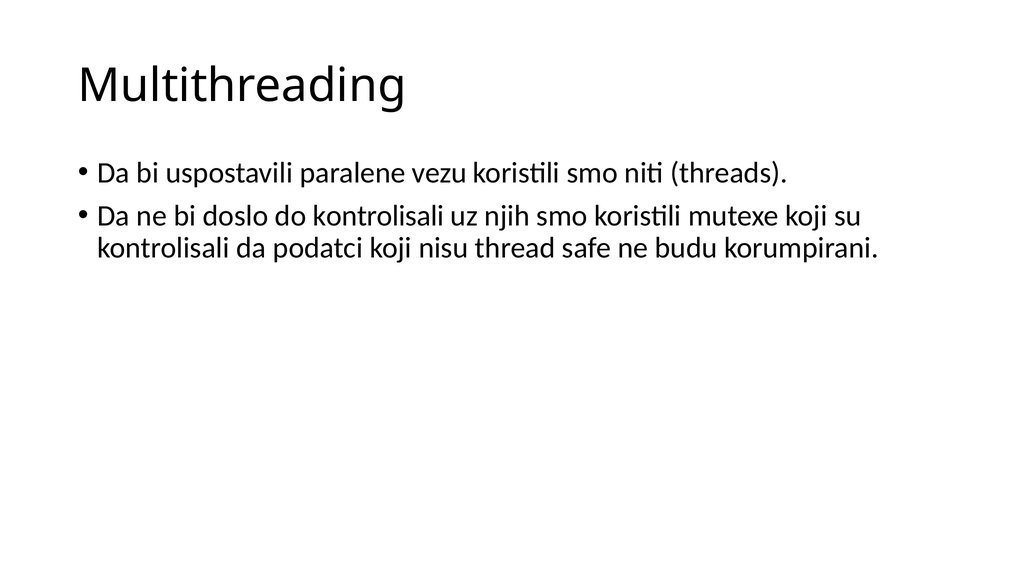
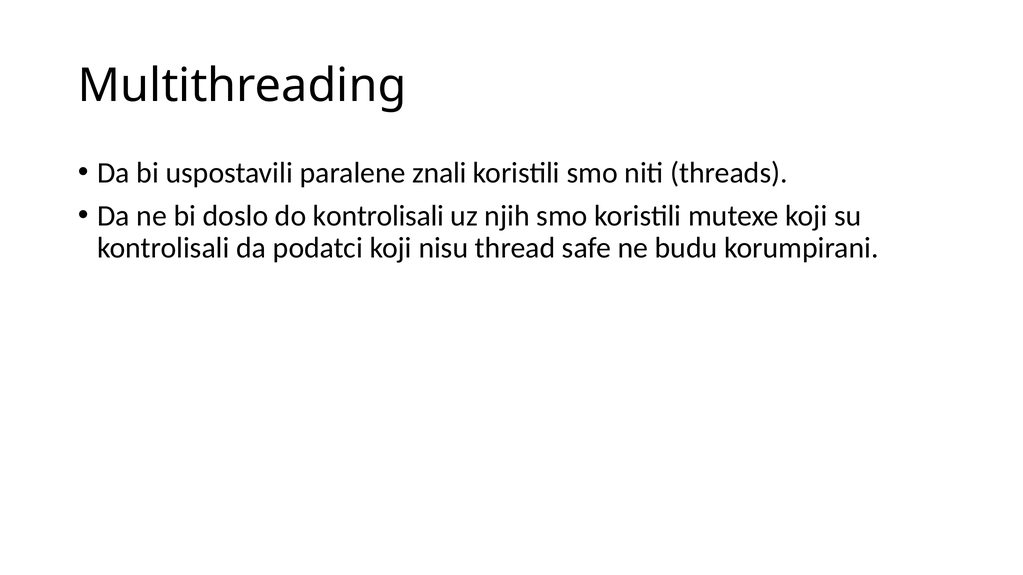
vezu: vezu -> znali (439, 173)
